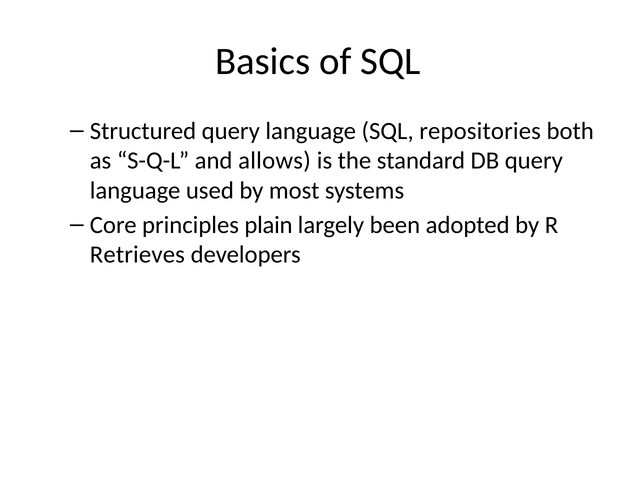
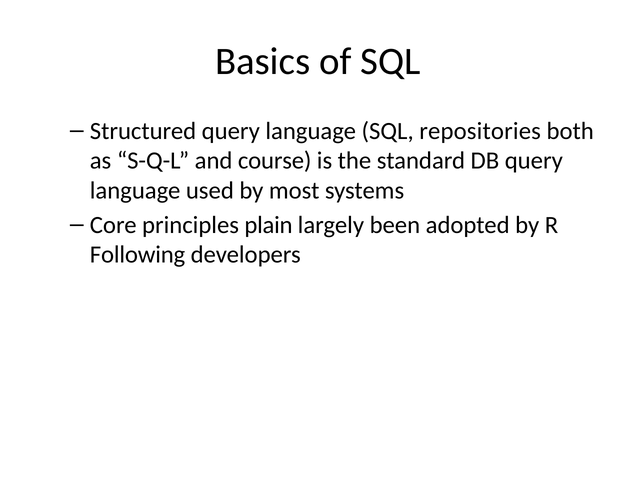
allows: allows -> course (275, 161)
Retrieves: Retrieves -> Following (138, 255)
